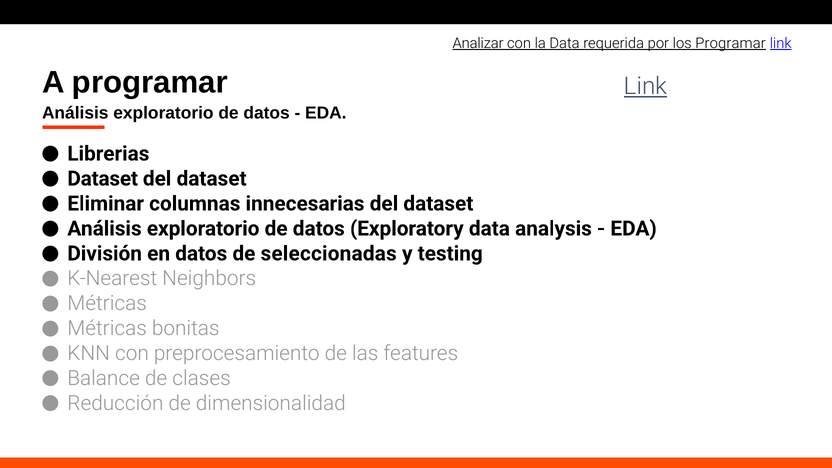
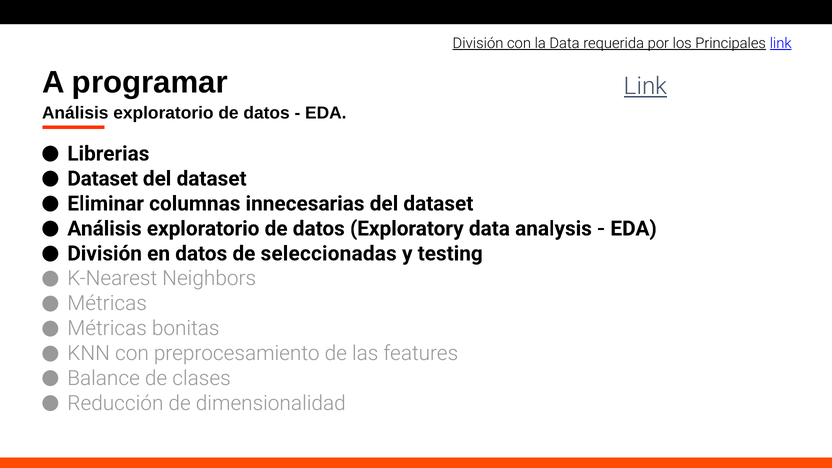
Analizar: Analizar -> División (478, 43)
los Programar: Programar -> Principales (731, 43)
